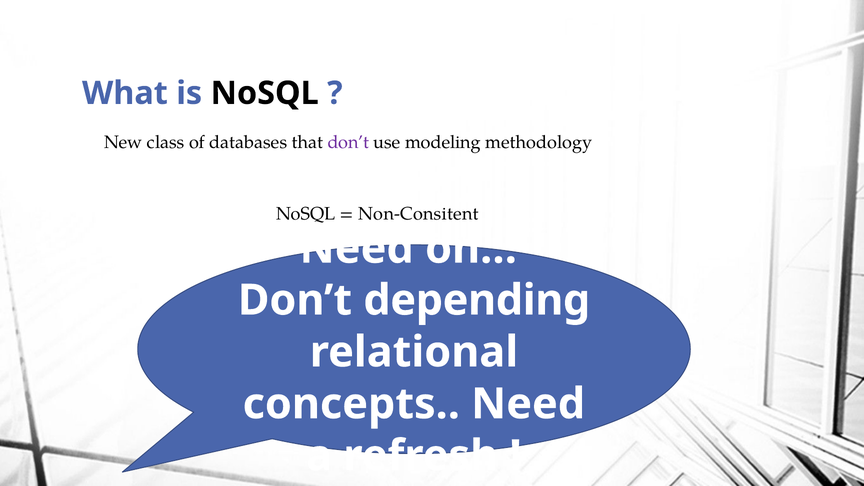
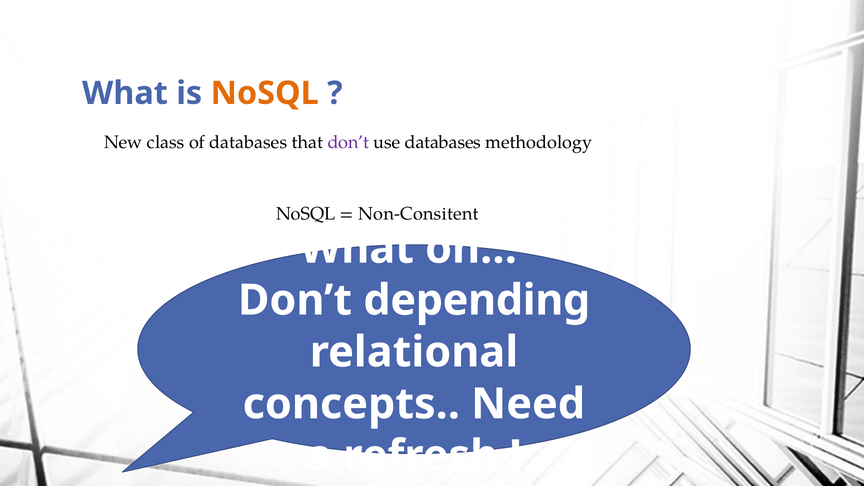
NoSQL colour: black -> orange (265, 93)
use modeling: modeling -> databases (443, 142)
Need: Need -> What (357, 248)
